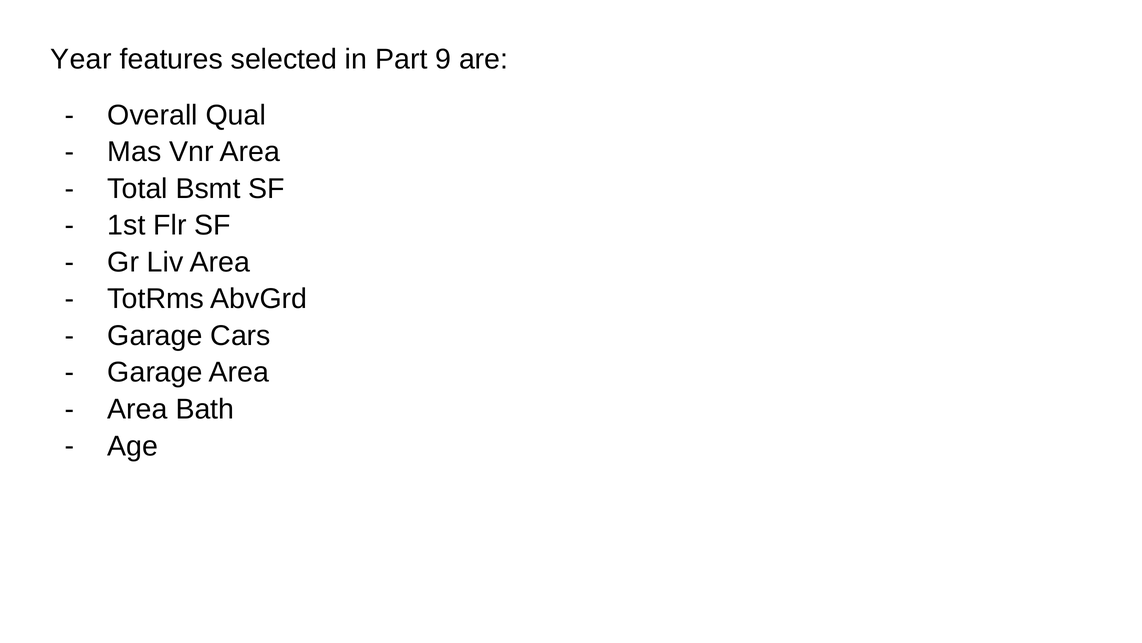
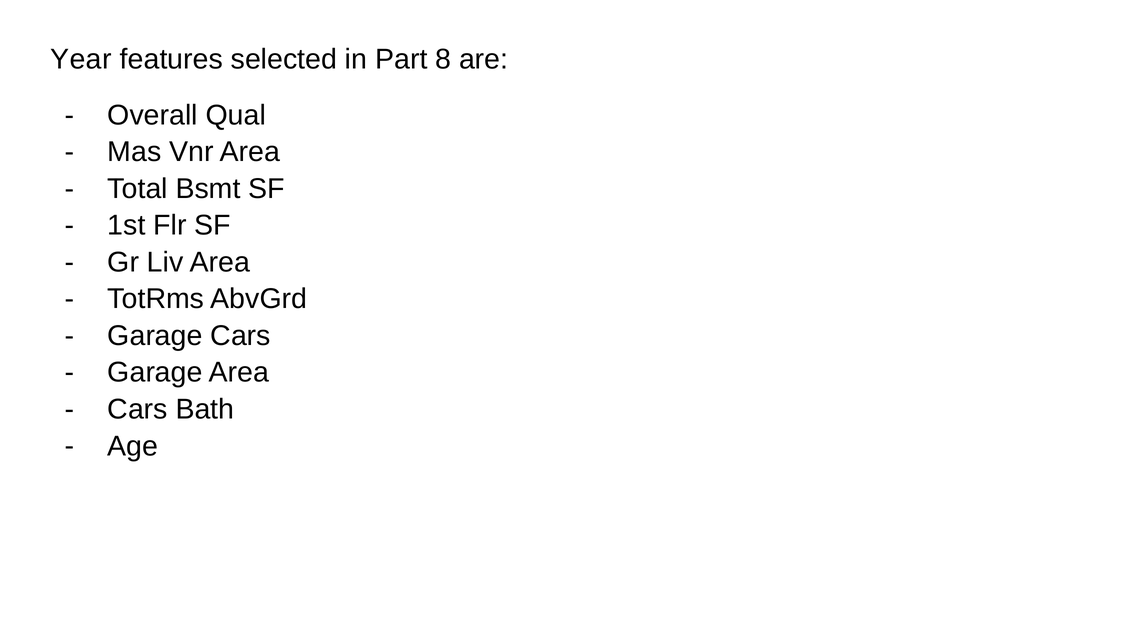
9: 9 -> 8 (443, 59)
Area: Area -> Cars (138, 409)
